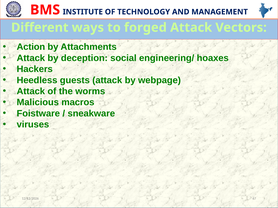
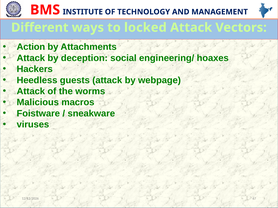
forged: forged -> locked (145, 28)
